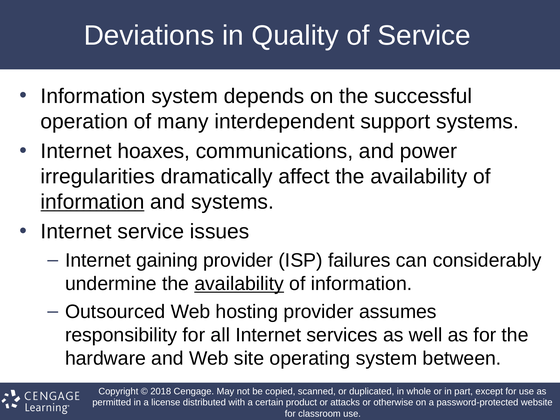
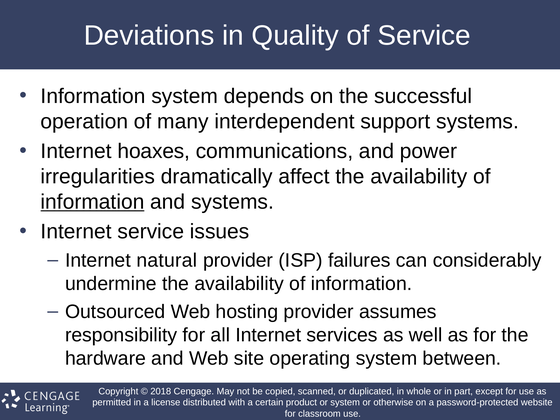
gaining: gaining -> natural (167, 261)
availability underline: present -> none (239, 284)
attacks: attacks -> system (345, 402)
